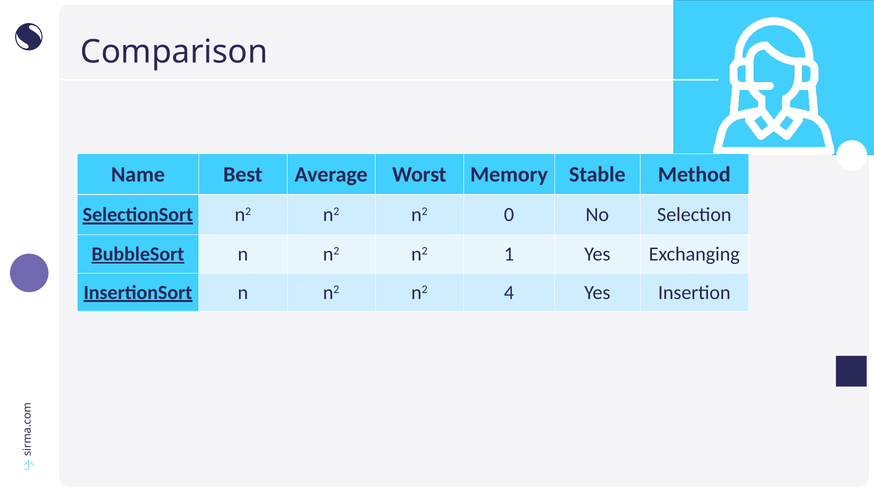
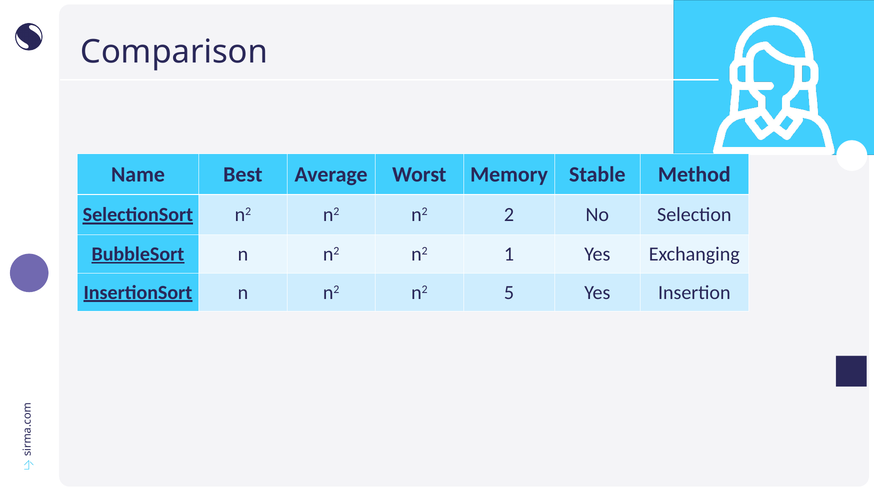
0: 0 -> 2 (509, 215)
4: 4 -> 5 (509, 293)
